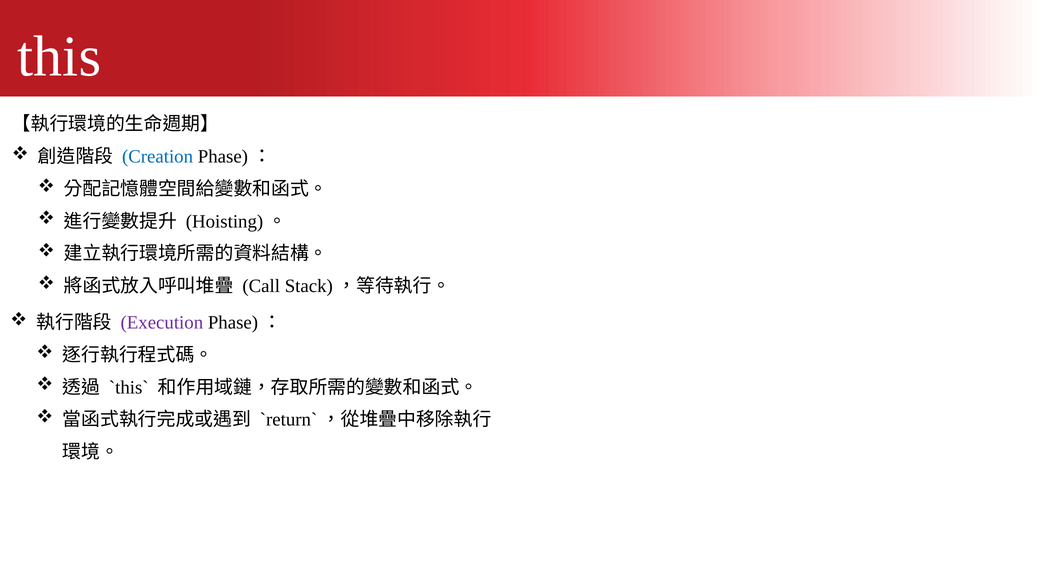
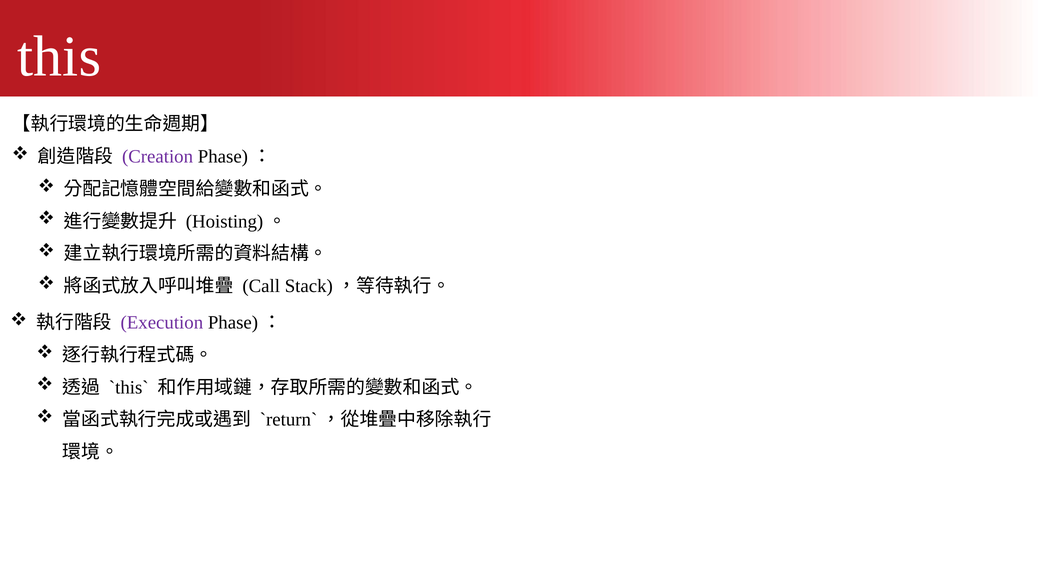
Creation colour: blue -> purple (158, 157)
